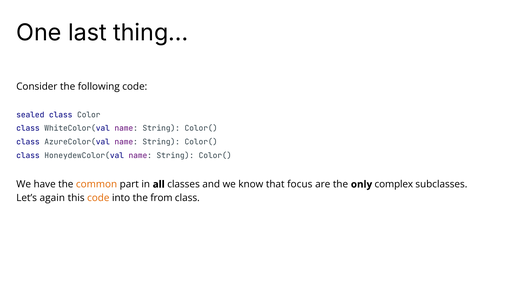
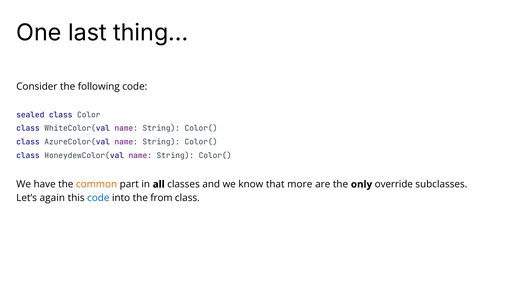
focus: focus -> more (300, 185)
complex: complex -> override (394, 185)
code colour: orange -> blue (98, 198)
